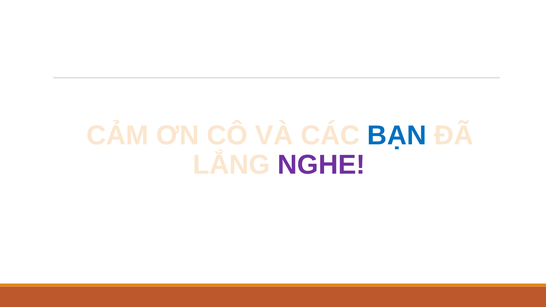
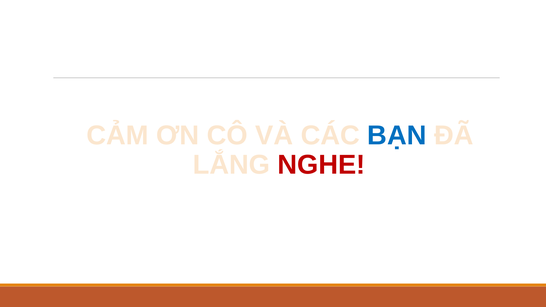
NGHE colour: purple -> red (321, 165)
